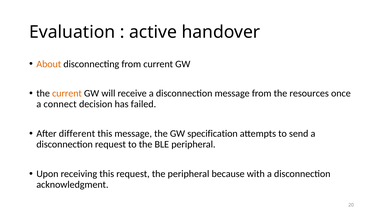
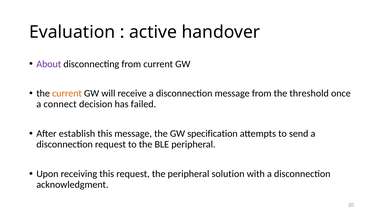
About colour: orange -> purple (49, 64)
resources: resources -> threshold (309, 94)
different: different -> establish (77, 134)
because: because -> solution (228, 174)
